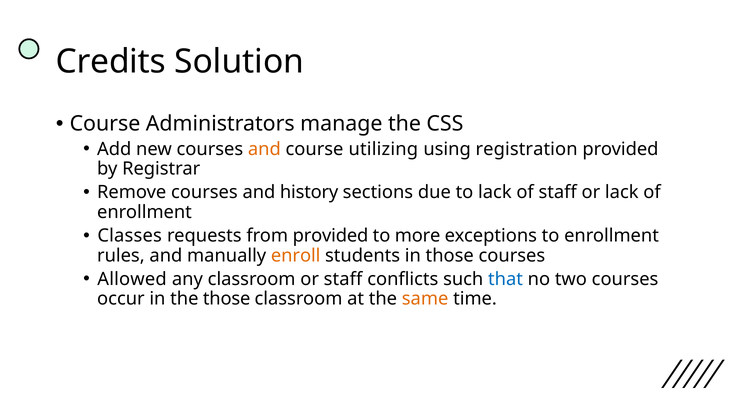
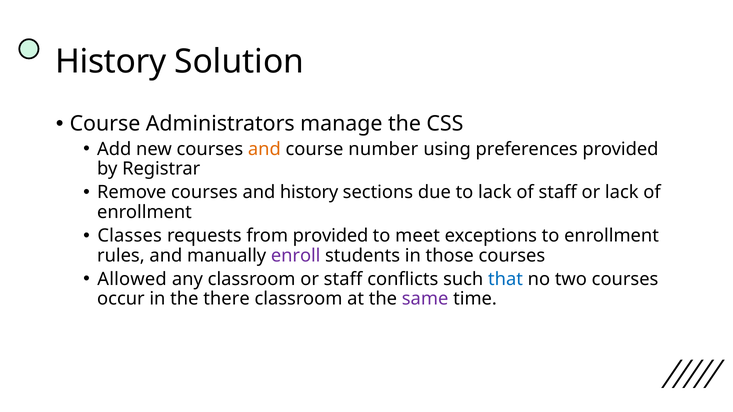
Credits: Credits -> History (111, 62)
utilizing: utilizing -> number (383, 149)
registration: registration -> preferences (527, 149)
more: more -> meet (418, 236)
enroll colour: orange -> purple (296, 256)
the those: those -> there (227, 299)
same colour: orange -> purple (425, 299)
